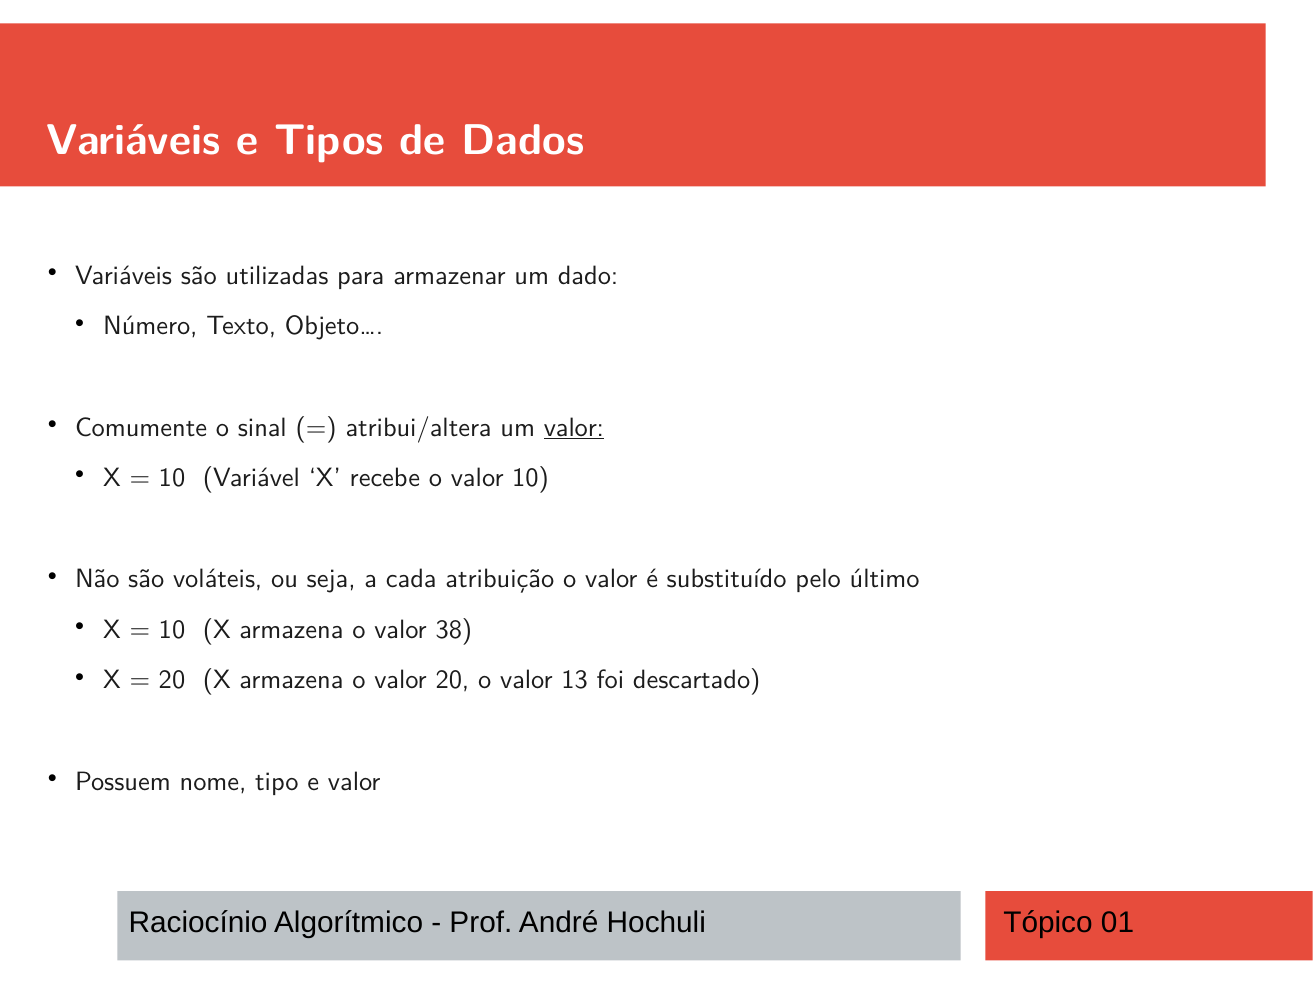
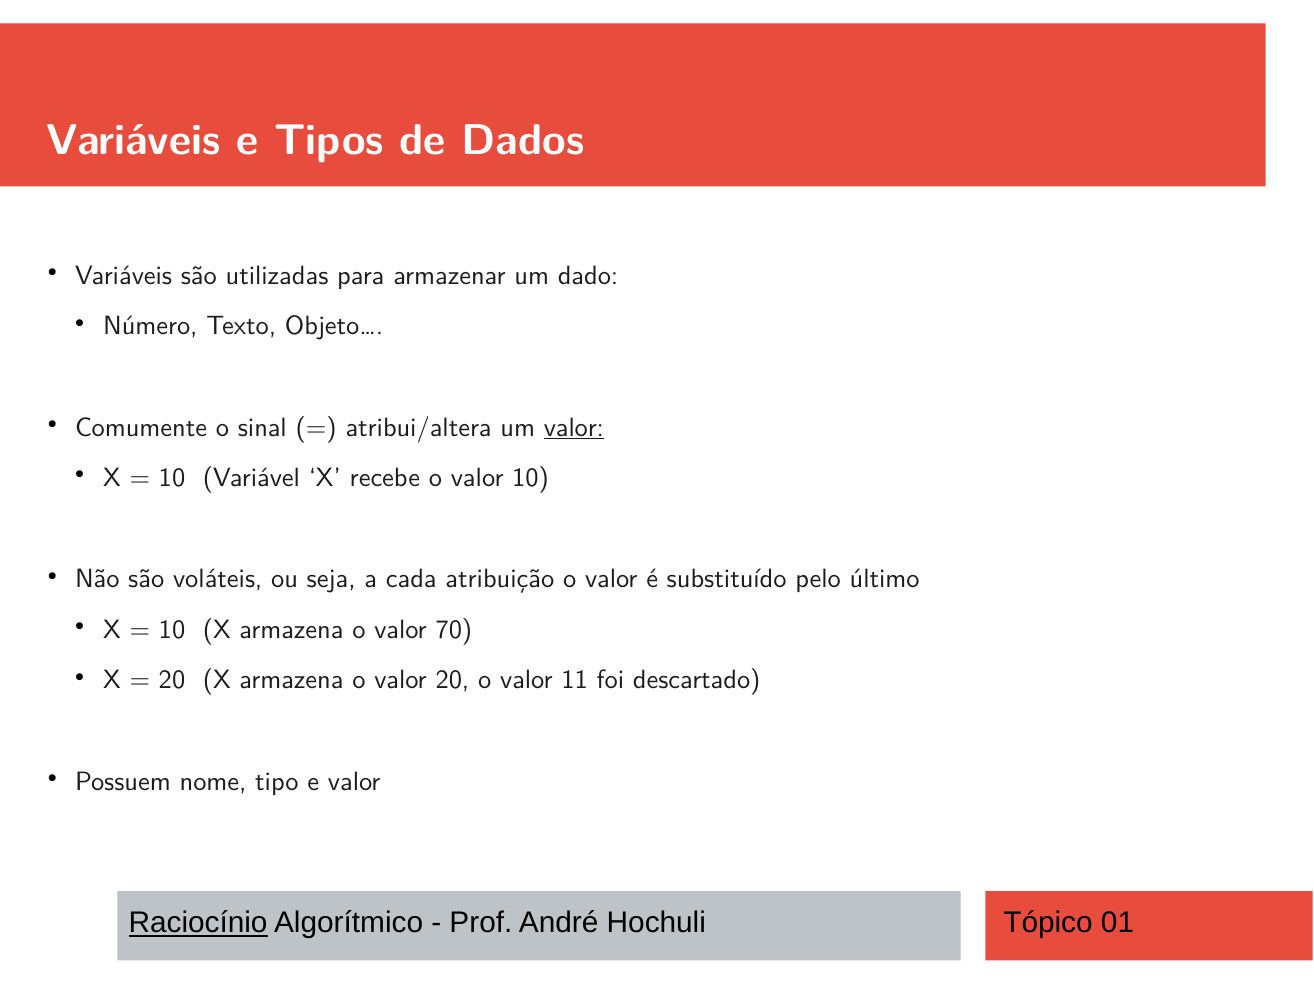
38: 38 -> 70 (454, 630)
13: 13 -> 11 (575, 680)
Raciocínio underline: none -> present (198, 923)
